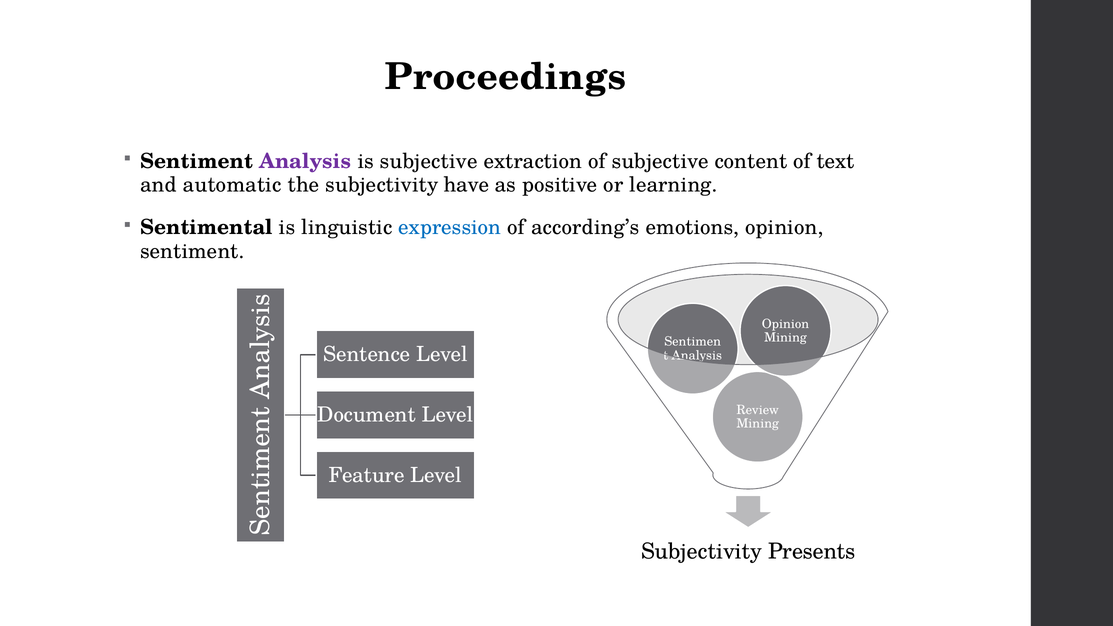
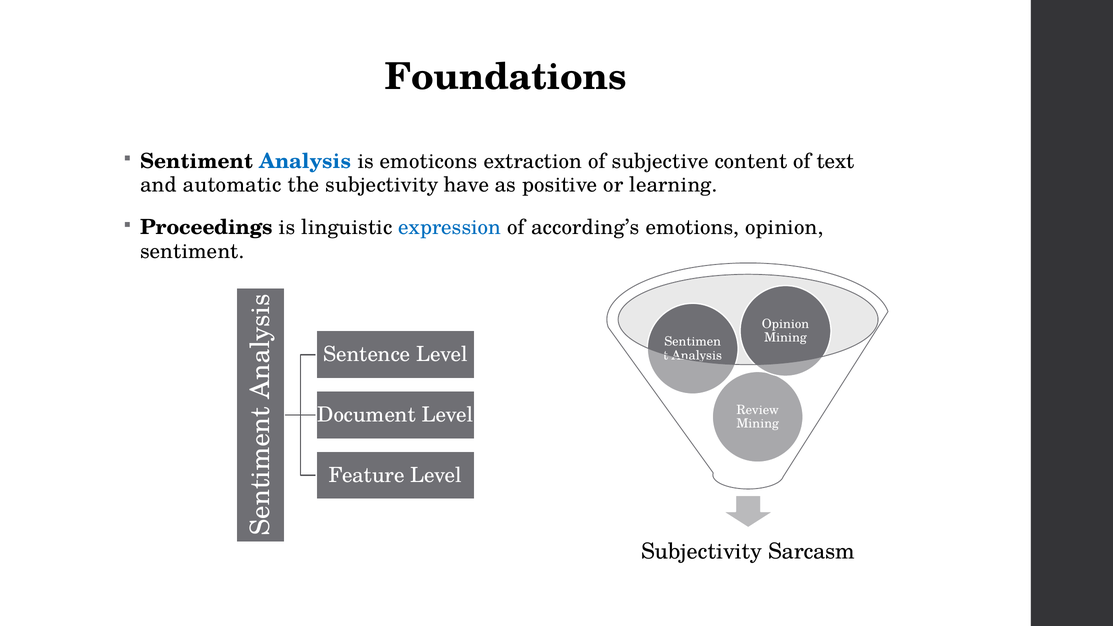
Proceedings: Proceedings -> Foundations (506, 77)
Analysis colour: purple -> blue (305, 161)
is subjective: subjective -> emoticons (429, 161)
Sentimental: Sentimental -> Proceedings (207, 227)
Presents: Presents -> Sarcasm (812, 551)
